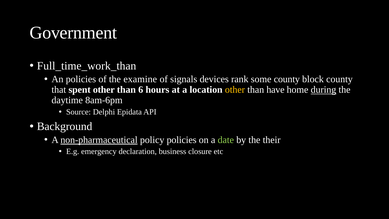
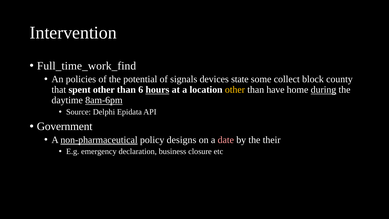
Government: Government -> Intervention (73, 33)
Full_time_work_than: Full_time_work_than -> Full_time_work_find (87, 66)
examine: examine -> potential (140, 79)
rank: rank -> state (240, 79)
some county: county -> collect (287, 79)
hours underline: none -> present (157, 90)
8am-6pm underline: none -> present (104, 100)
Background: Background -> Government (65, 126)
policy policies: policies -> designs (182, 140)
date colour: light green -> pink (226, 140)
